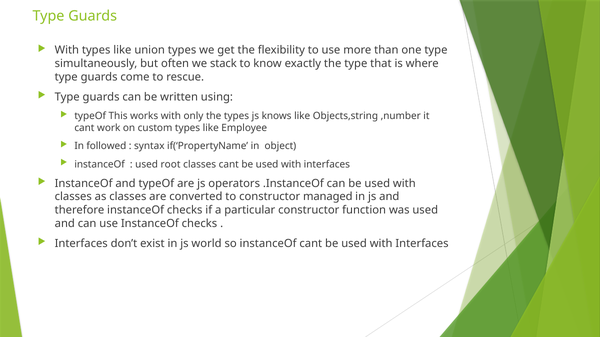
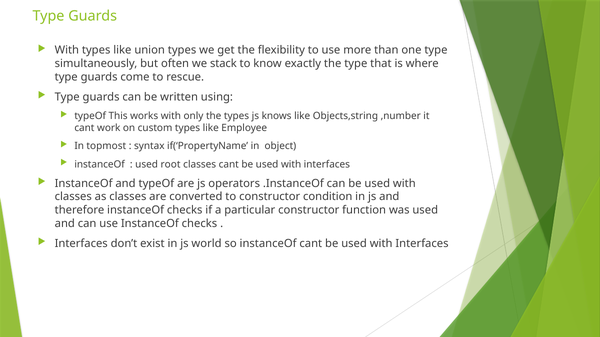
followed: followed -> topmost (106, 146)
managed: managed -> condition (328, 197)
